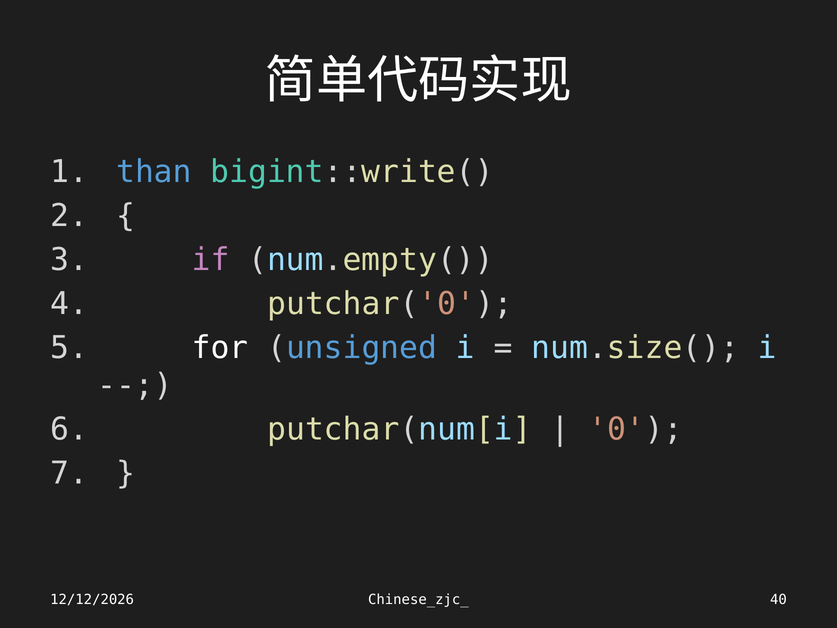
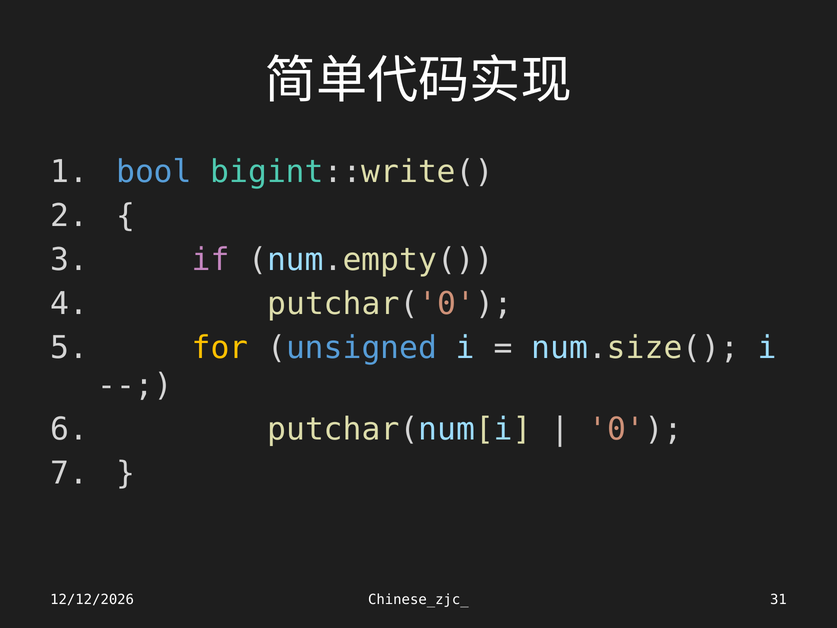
than: than -> bool (154, 172)
for colour: white -> yellow (220, 348)
40: 40 -> 31 (778, 599)
